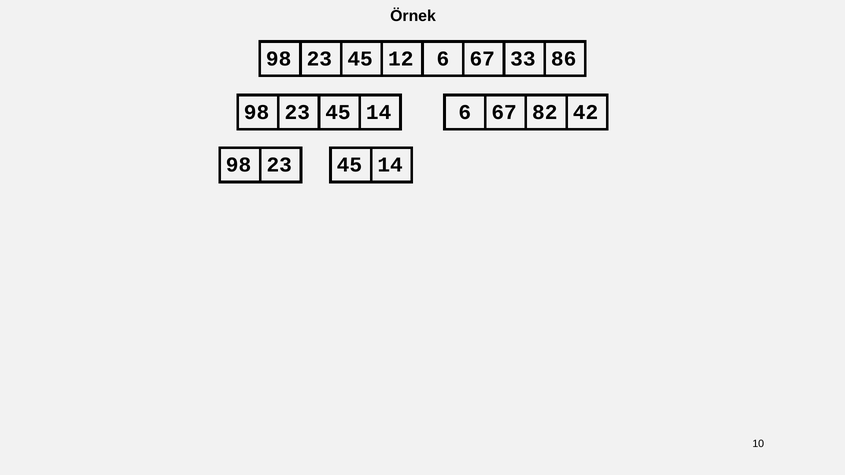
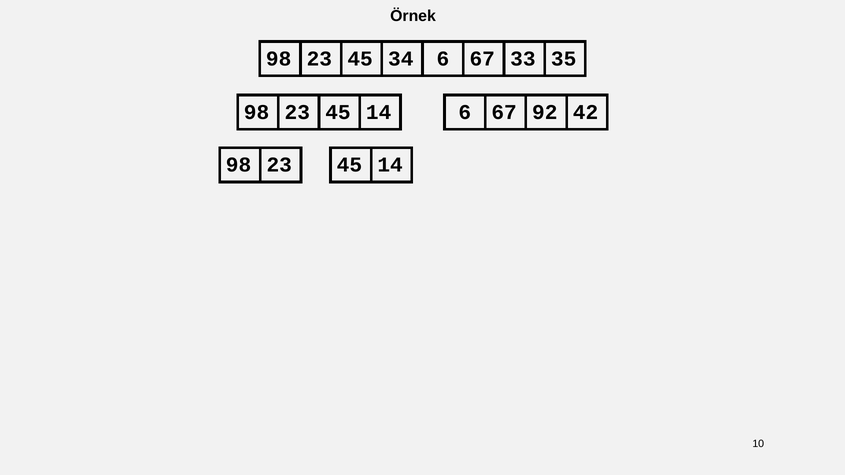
12: 12 -> 34 (401, 59)
86: 86 -> 35 (564, 59)
82: 82 -> 92 (545, 112)
